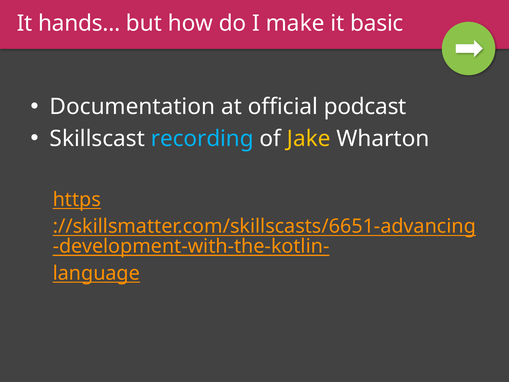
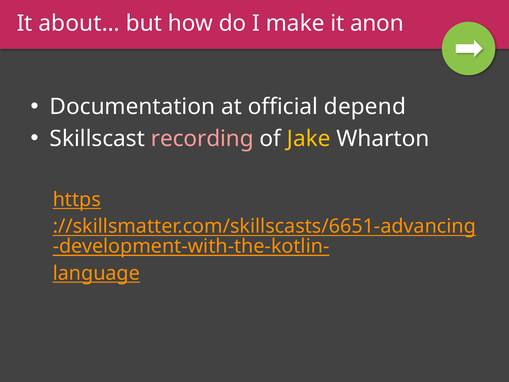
hands…: hands… -> about… (79, 23)
basic: basic -> anon (377, 23)
podcast: podcast -> depend (365, 107)
recording colour: light blue -> pink (202, 138)
